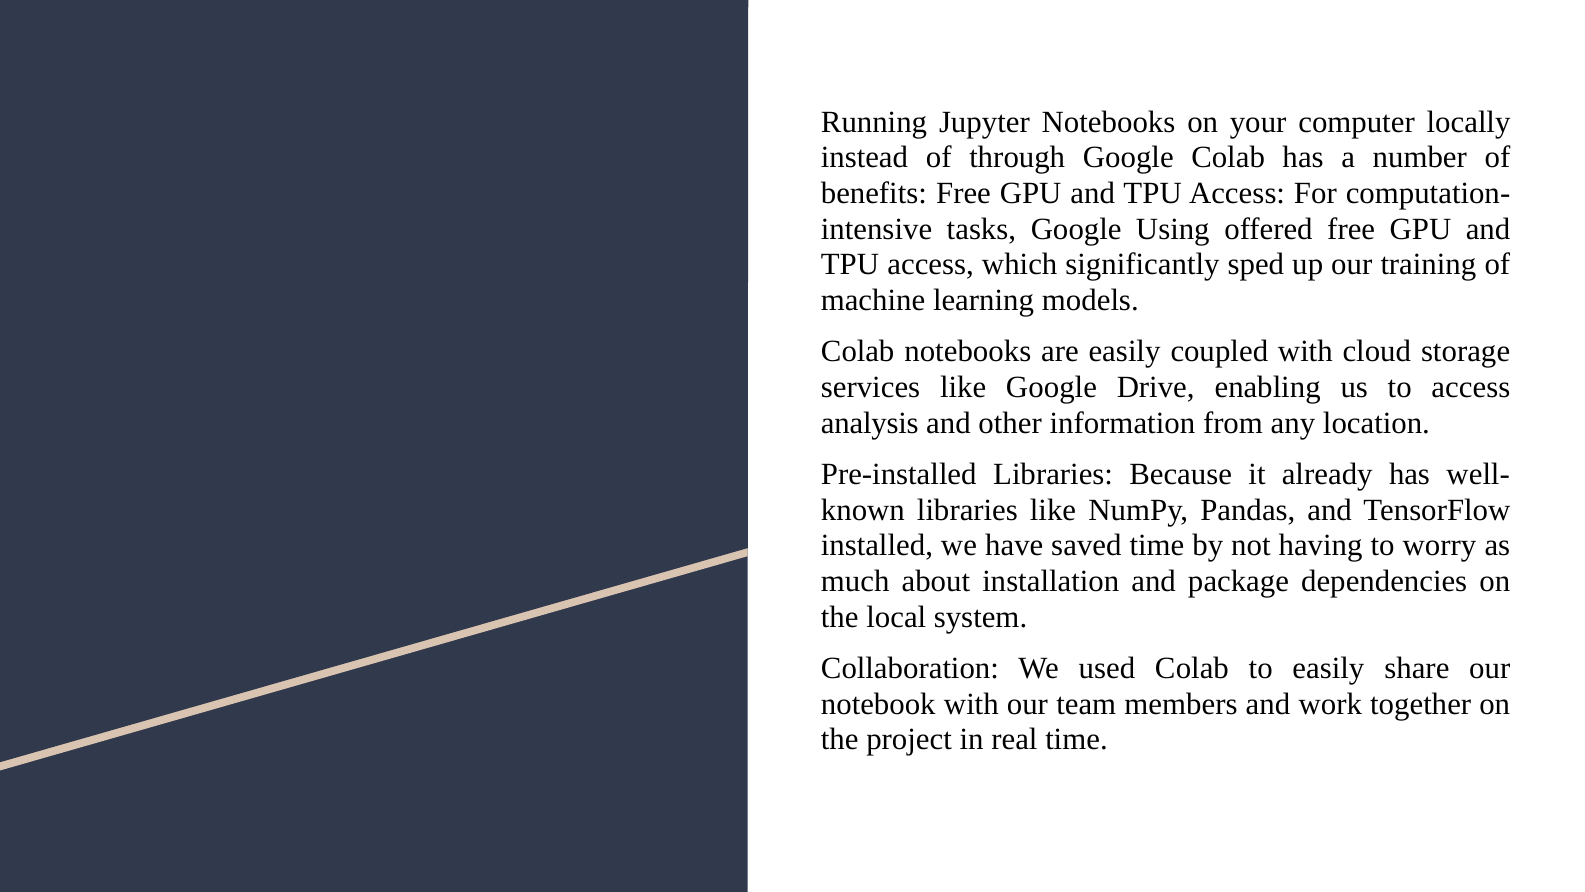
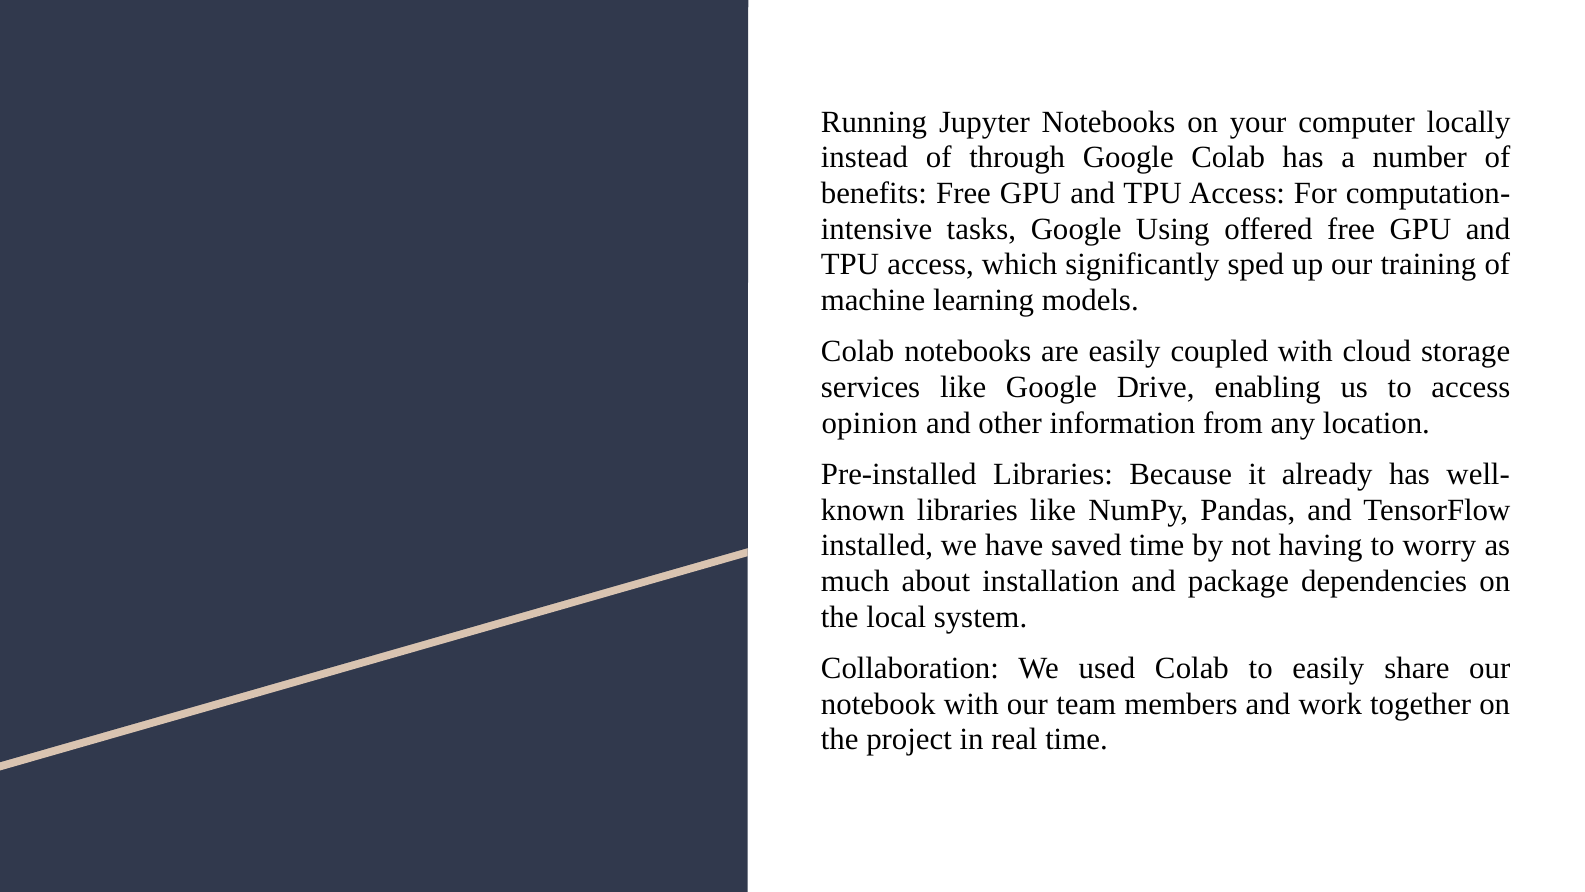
analysis: analysis -> opinion (870, 423)
